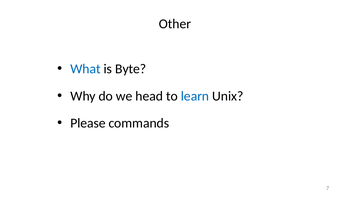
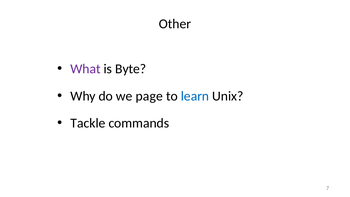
What colour: blue -> purple (86, 69)
head: head -> page (149, 96)
Please: Please -> Tackle (88, 123)
